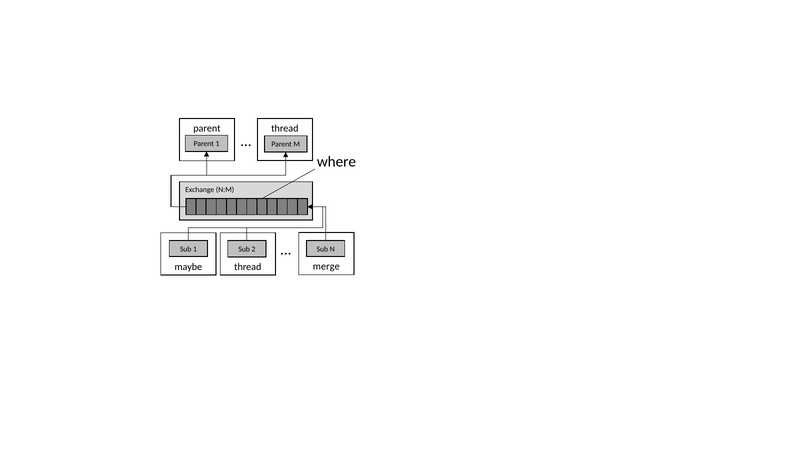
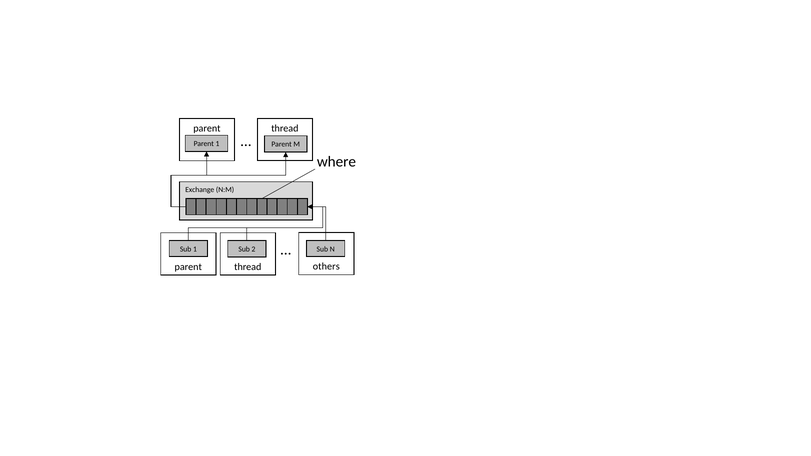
merge: merge -> others (326, 267)
maybe: maybe -> parent (188, 267)
